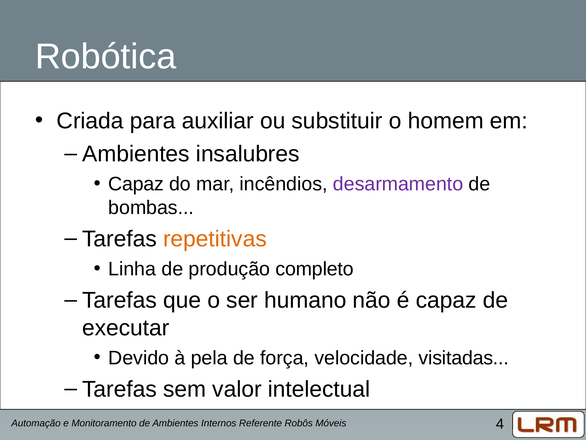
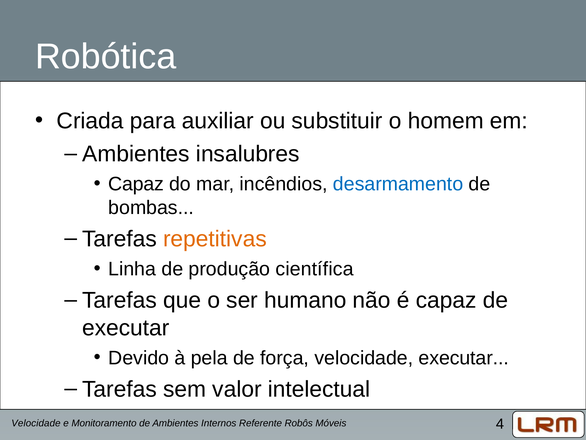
desarmamento colour: purple -> blue (398, 184)
completo: completo -> científica (315, 269)
velocidade visitadas: visitadas -> executar (464, 358)
Automação: Automação -> Velocidade (36, 423)
